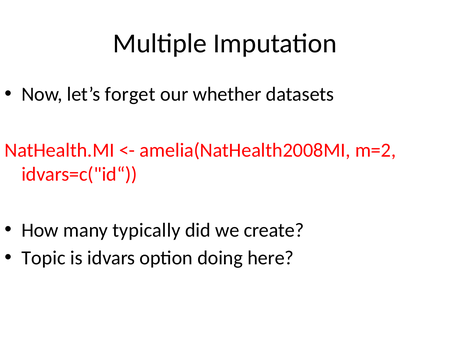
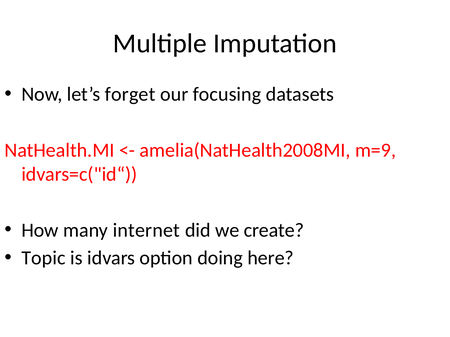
whether: whether -> focusing (227, 94)
m=2: m=2 -> m=9 (376, 150)
typically: typically -> internet (146, 230)
